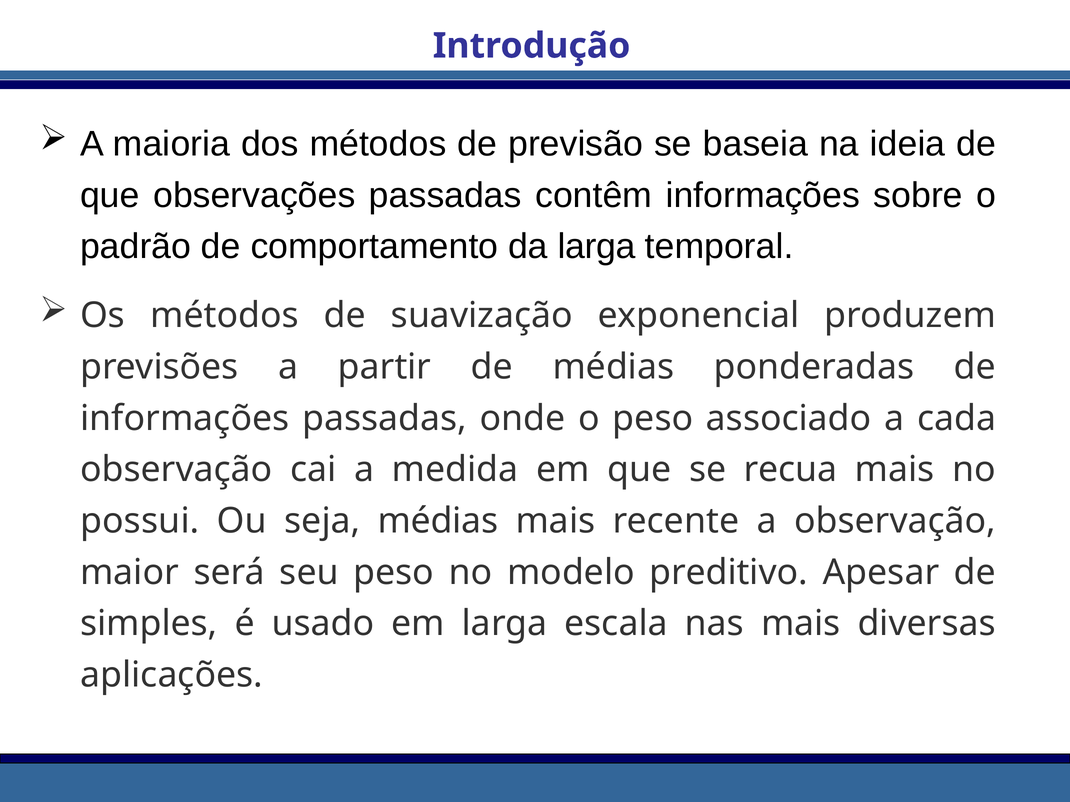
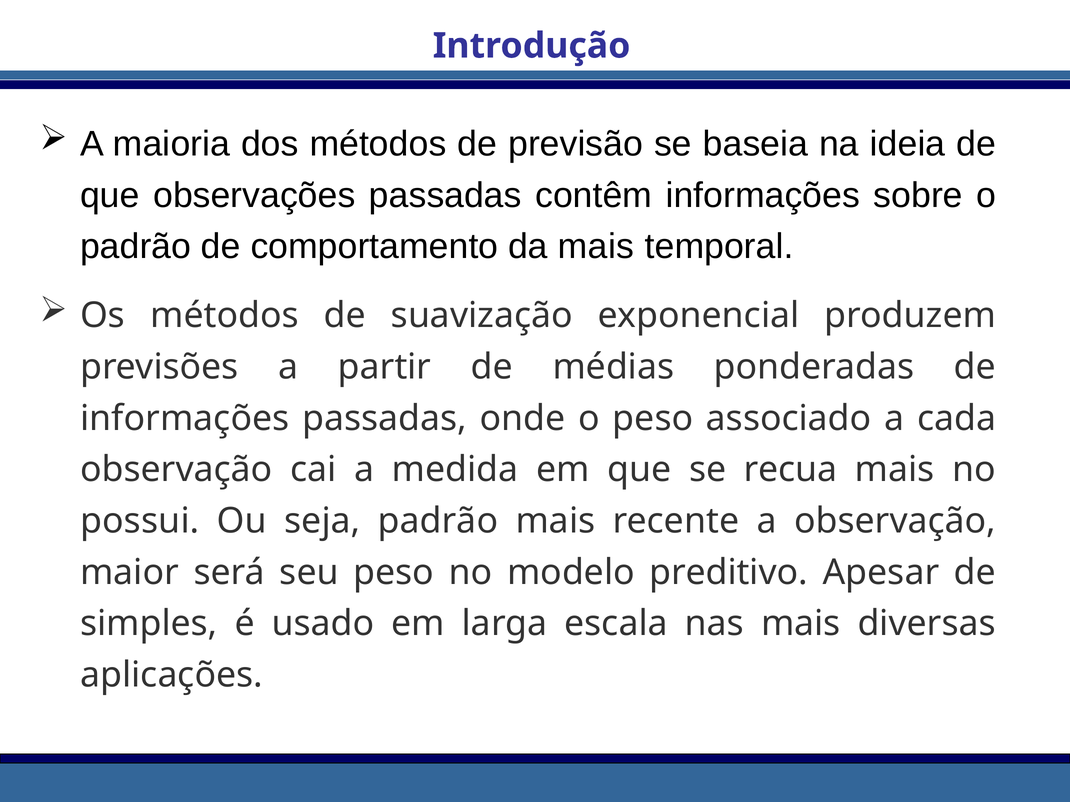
da larga: larga -> mais (596, 247)
seja médias: médias -> padrão (438, 521)
